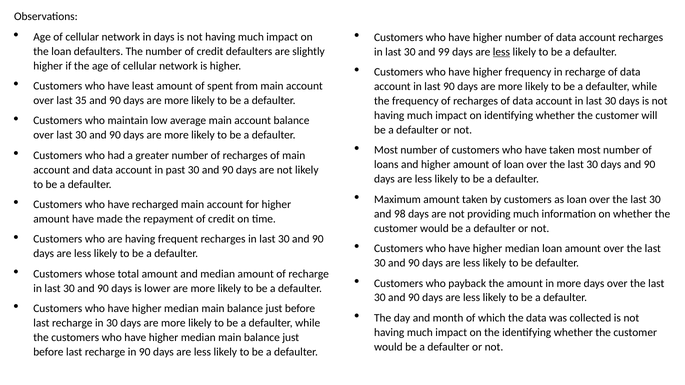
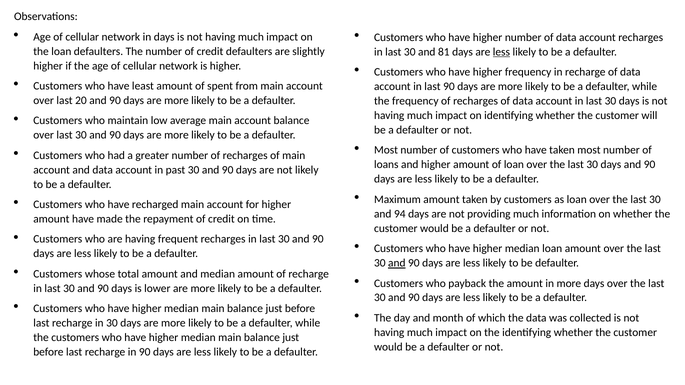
99: 99 -> 81 (444, 52)
35: 35 -> 20 (81, 101)
98: 98 -> 94 (400, 214)
and underline: none -> present (397, 263)
